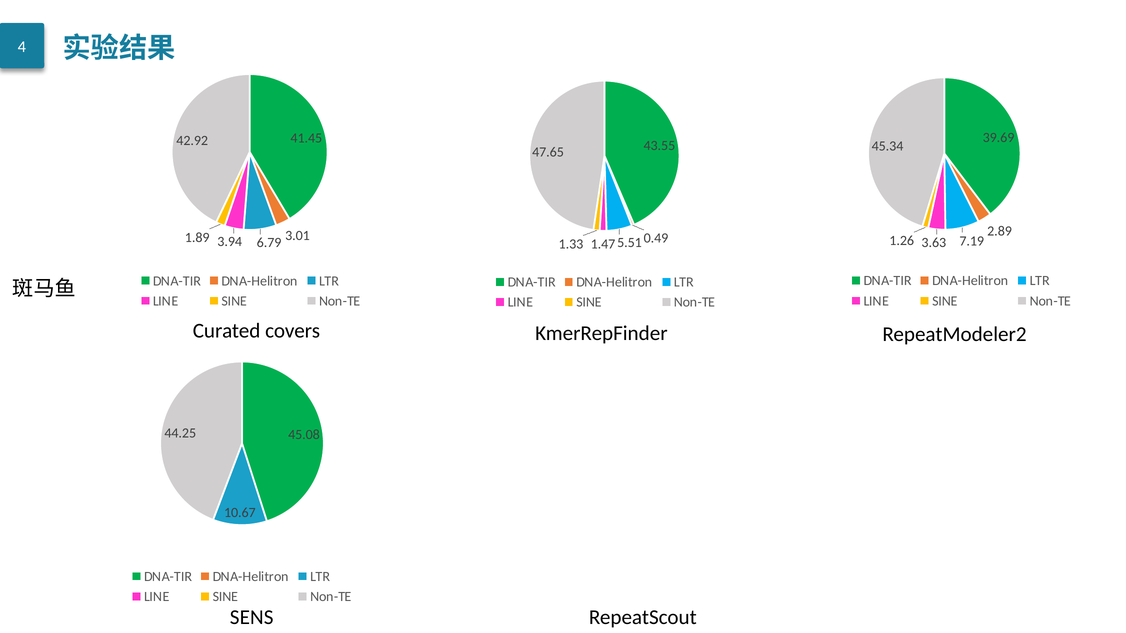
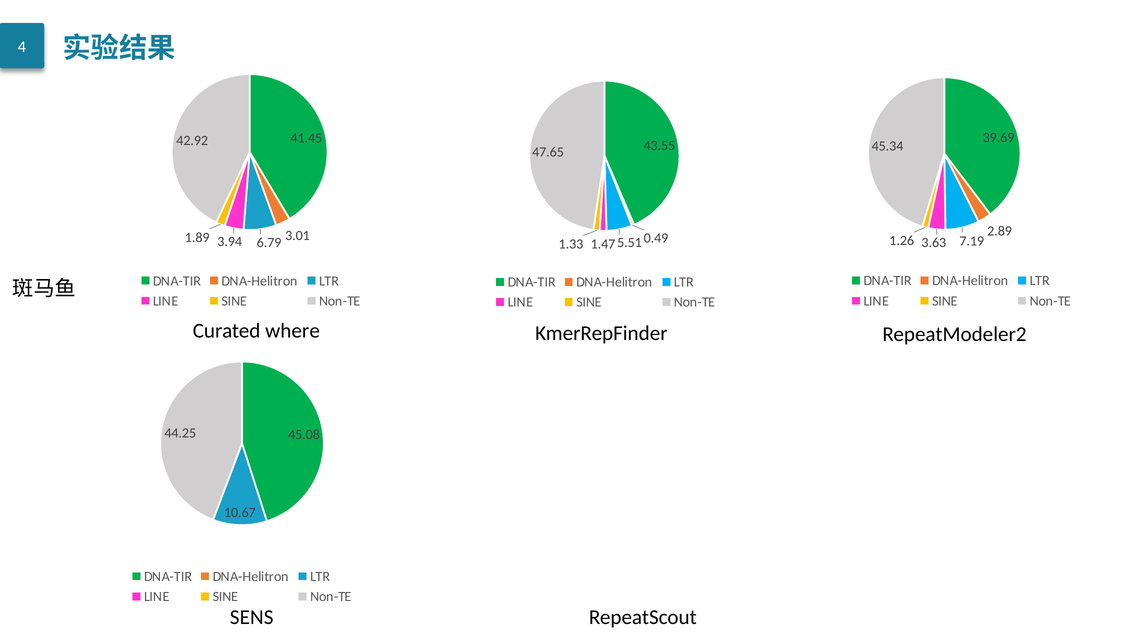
covers: covers -> where (293, 331)
